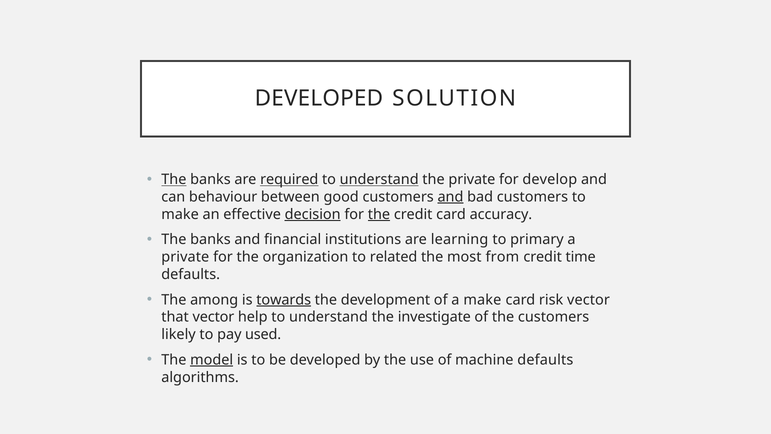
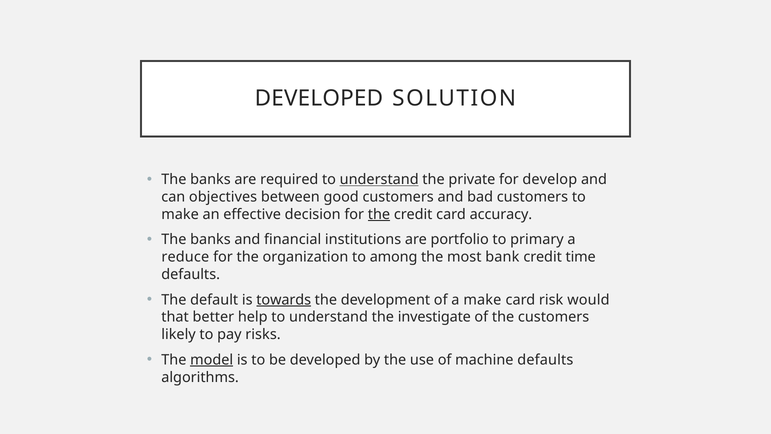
The underline: present -> none (174, 179)
required underline: present -> none (289, 179)
behaviour: behaviour -> objectives (223, 197)
and underline: present -> none (450, 197)
decision underline: present -> none (313, 214)
learning: learning -> portfolio (460, 239)
private: private -> reduce (185, 257)
related: related -> among (394, 257)
from: from -> bank (502, 257)
among: among -> default (214, 300)
risk vector: vector -> would (588, 300)
that vector: vector -> better (213, 317)
used: used -> risks (263, 334)
